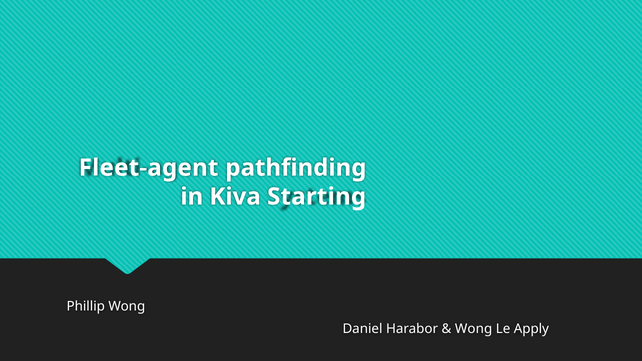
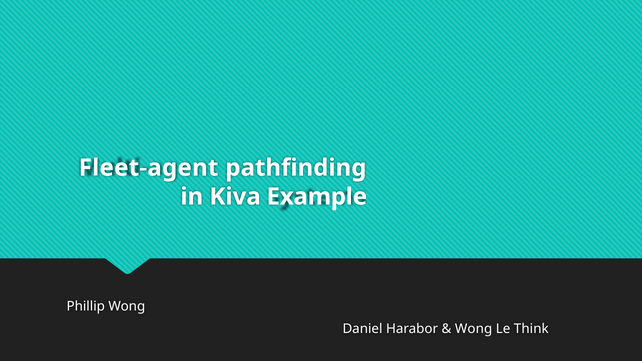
Starting: Starting -> Example (317, 197)
Apply: Apply -> Think (531, 329)
